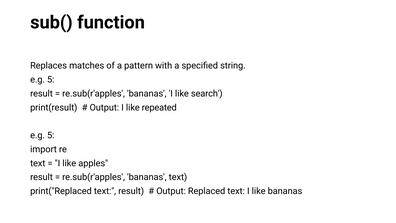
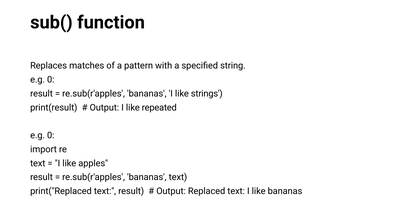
5: 5 -> 0 (51, 80)
search: search -> strings (207, 93)
5: 5 -> 0 (51, 135)
